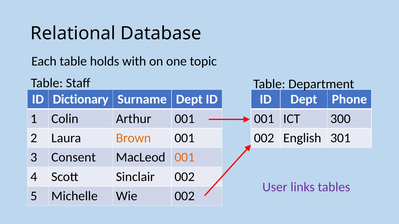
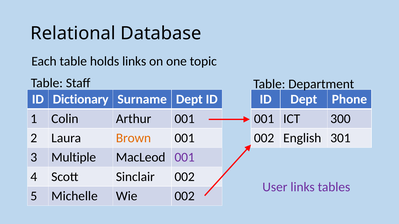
holds with: with -> links (134, 61)
Consent: Consent -> Multiple (74, 158)
001 colour: orange -> purple (185, 158)
